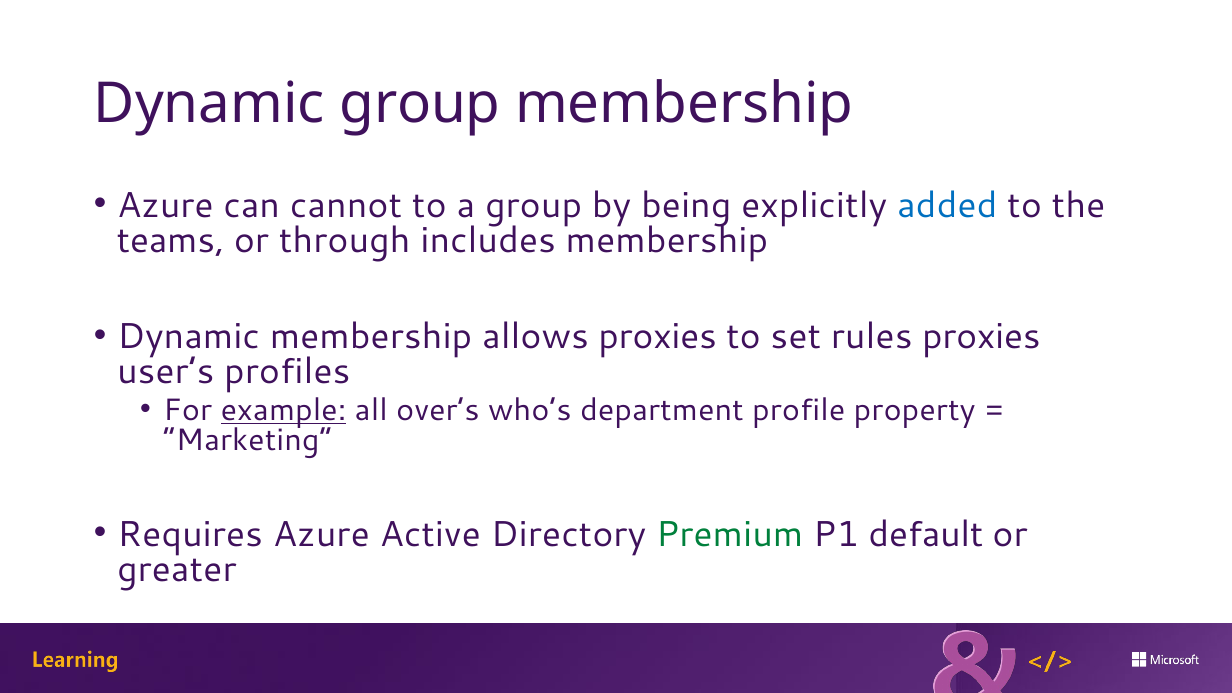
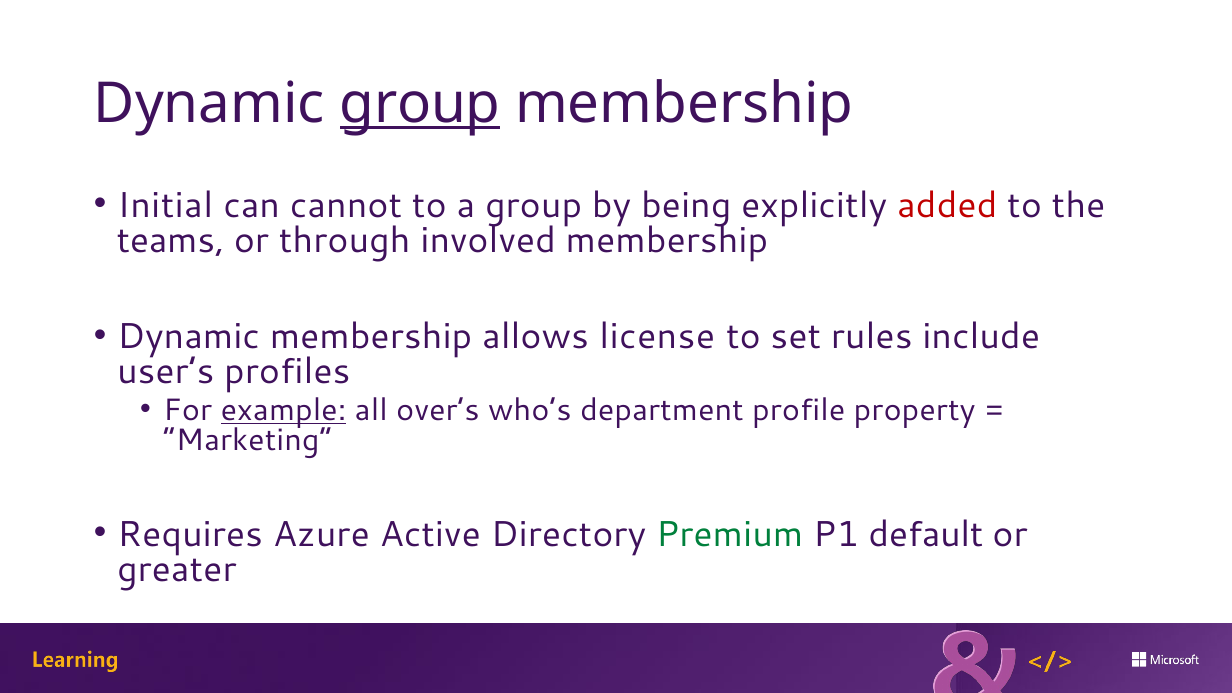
group underline: none -> present (420, 103)
Azure: Azure -> Initial (165, 205)
added colour: blue -> red (947, 205)
includes: includes -> involved (488, 240)
allows proxies: proxies -> license (657, 337)
rules proxies: proxies -> include (981, 337)
